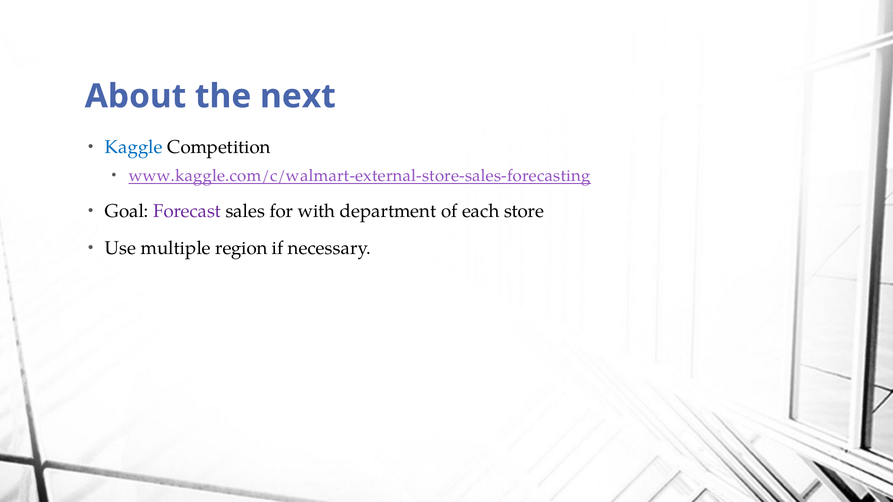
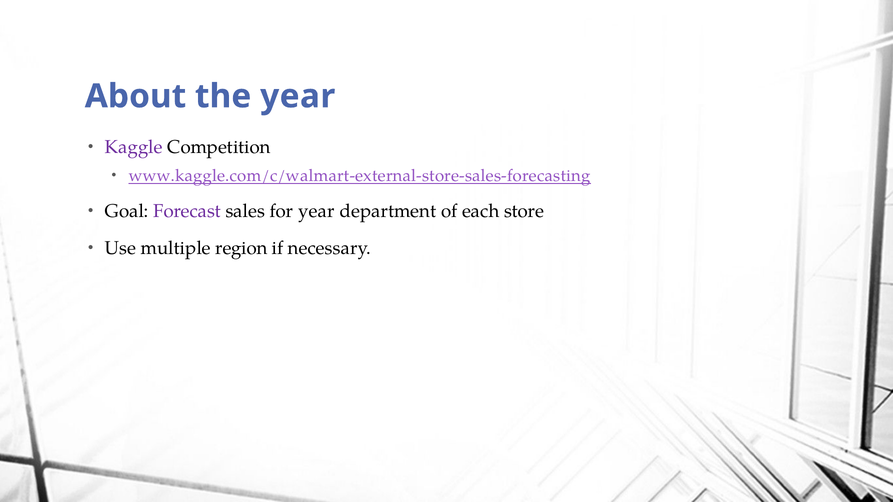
the next: next -> year (298, 96)
Kaggle colour: blue -> purple (134, 147)
for with: with -> year (316, 212)
